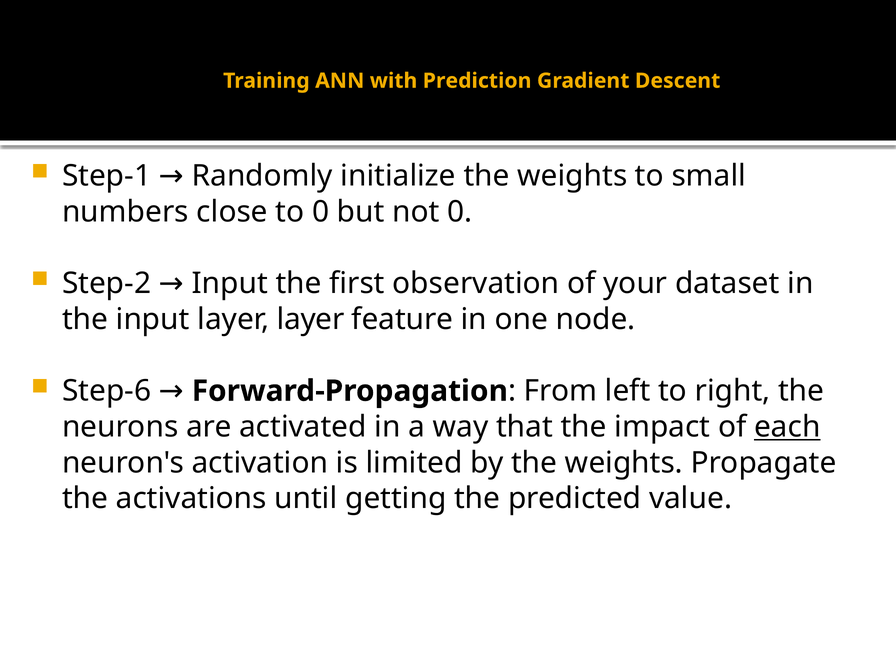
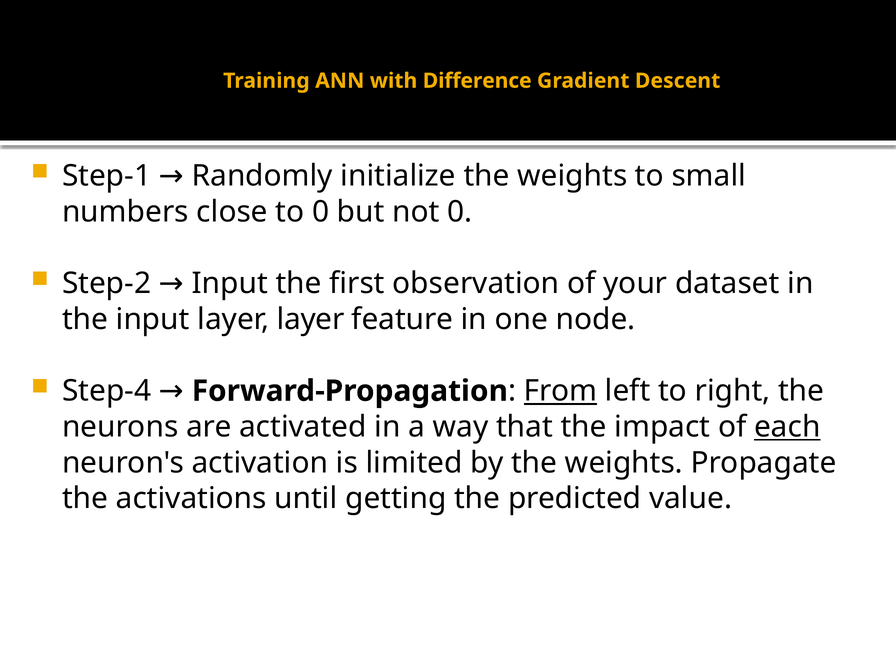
Prediction: Prediction -> Difference (477, 81)
Step-6: Step-6 -> Step-4 (107, 391)
From underline: none -> present (561, 391)
